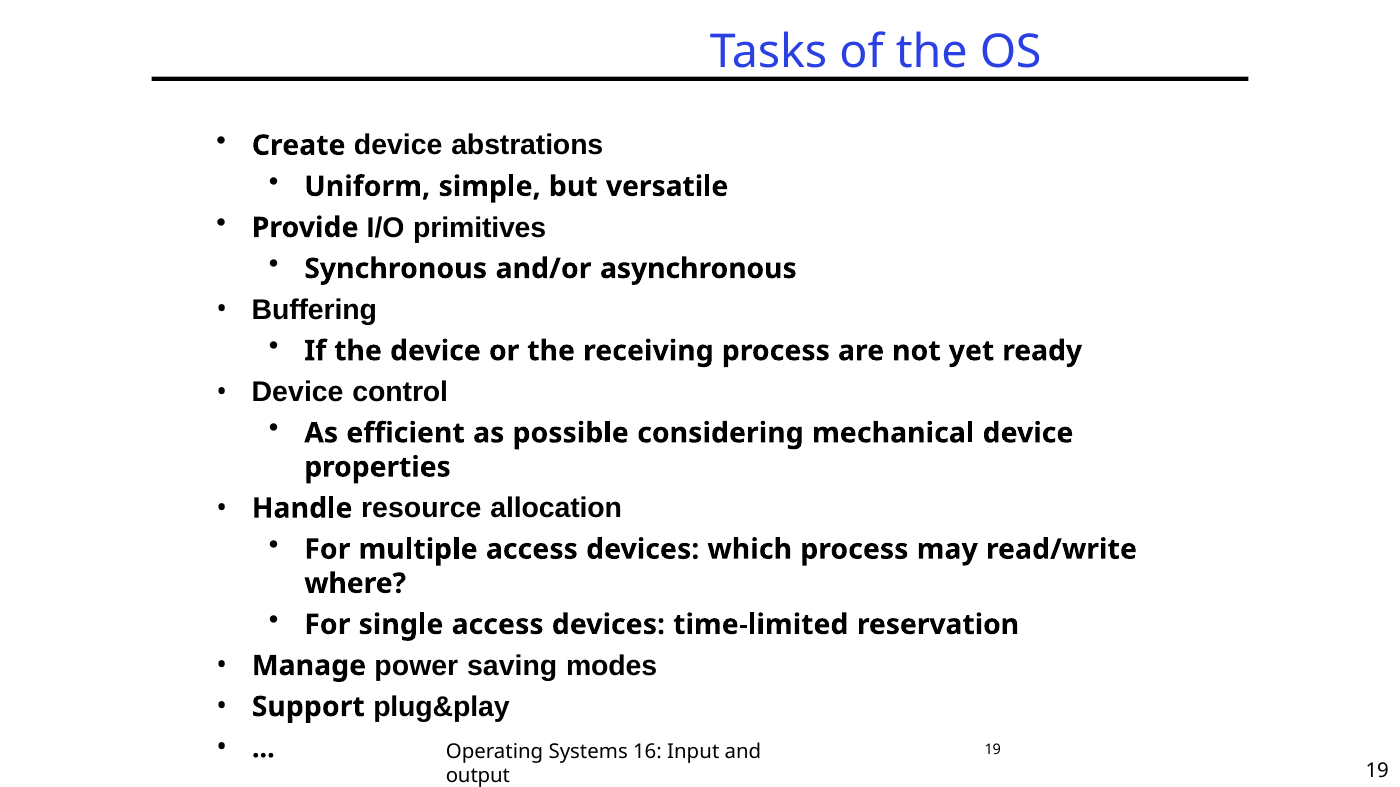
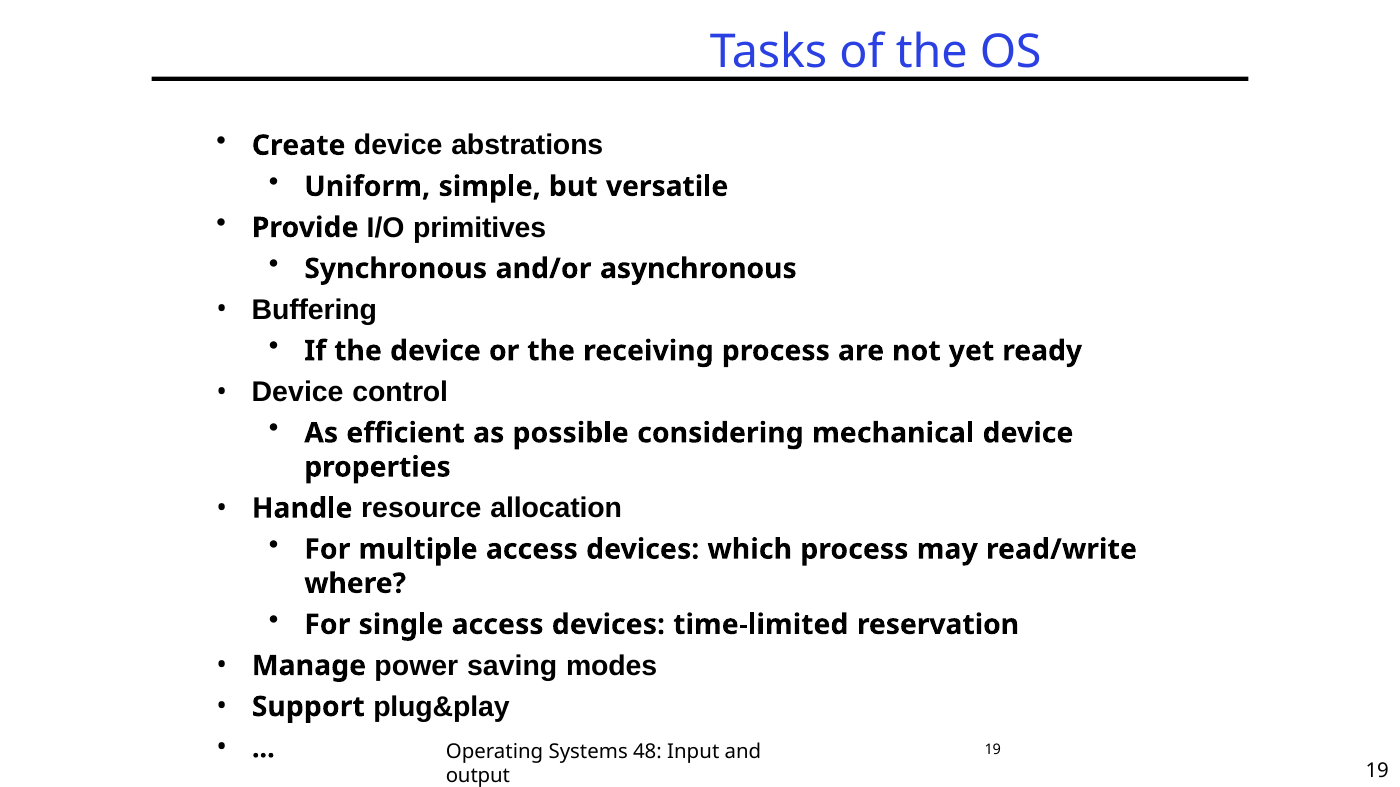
16: 16 -> 48 (647, 752)
